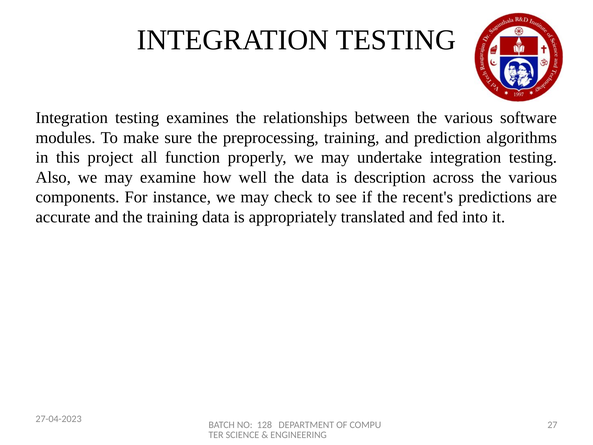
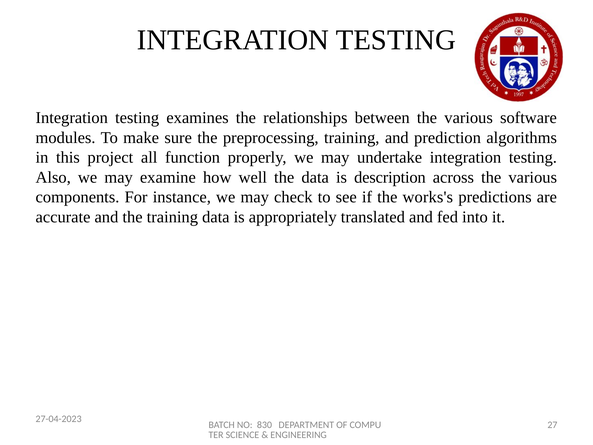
recent's: recent's -> works's (428, 197)
128: 128 -> 830 (264, 425)
